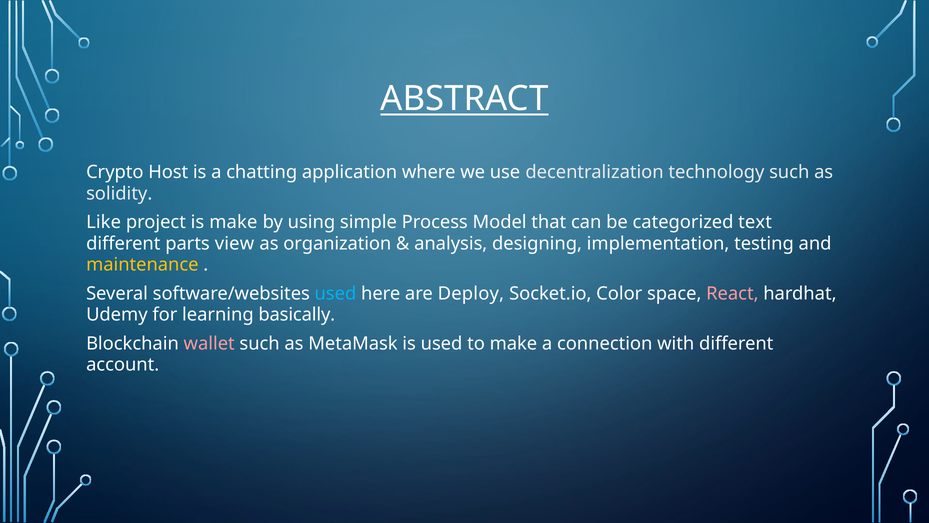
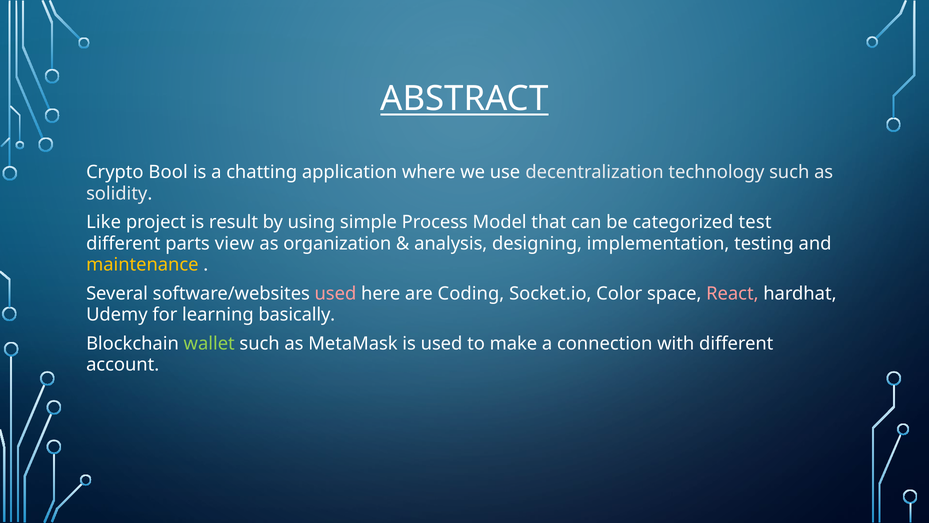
Host: Host -> Bool (168, 172)
is make: make -> result (233, 222)
text: text -> test (755, 222)
used colour: light blue -> pink (335, 293)
Deploy: Deploy -> Coding (471, 293)
wallet colour: pink -> light green (209, 343)
